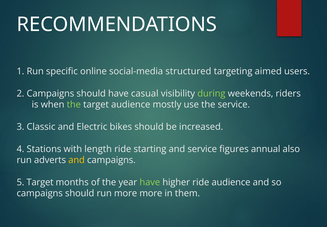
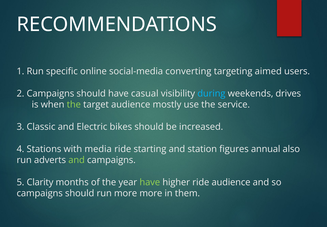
structured: structured -> converting (188, 71)
during colour: light green -> light blue (211, 93)
riders: riders -> drives (288, 93)
length: length -> media (98, 149)
and service: service -> station (202, 149)
and colour: yellow -> light green (77, 160)
5 Target: Target -> Clarity (40, 182)
